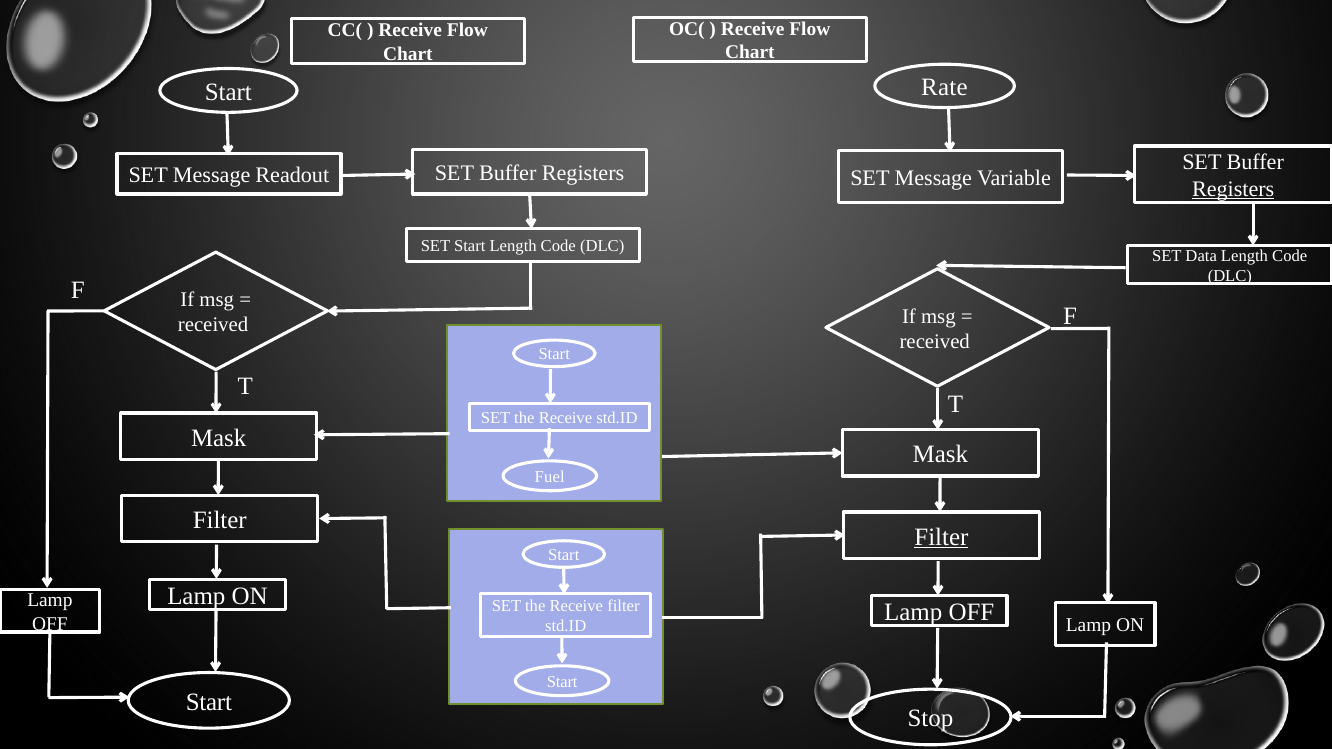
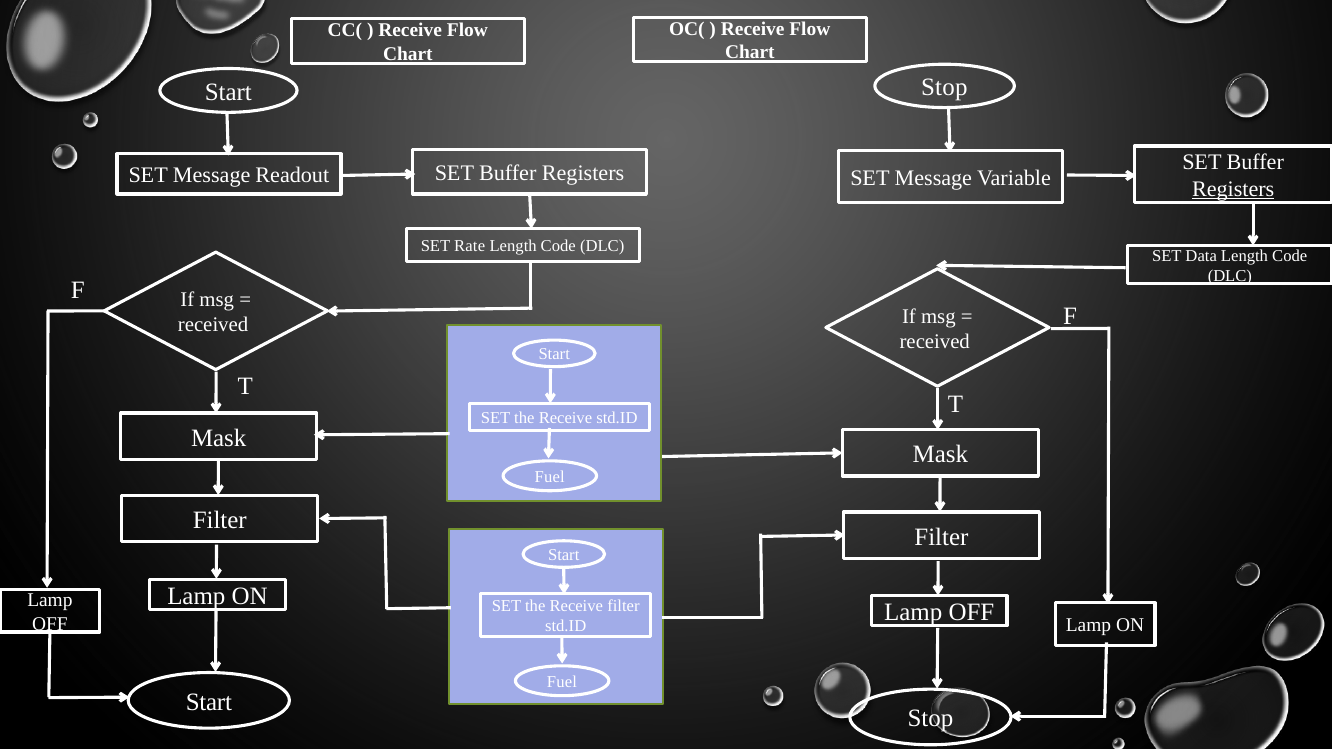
Rate: Rate -> Stop (944, 88)
SET Start: Start -> Rate (470, 246)
Filter underline: present -> none (941, 537)
Start: Start -> Fuel (562, 682)
